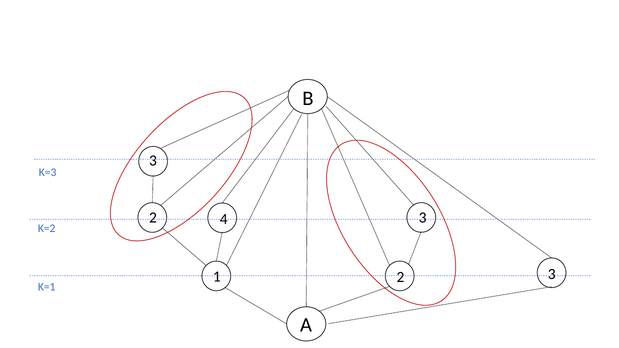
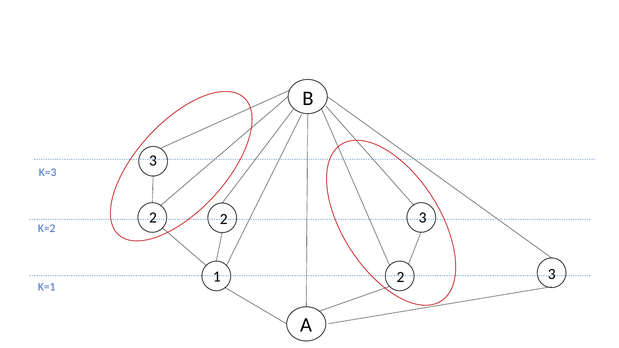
4: 4 -> 2 (224, 219)
